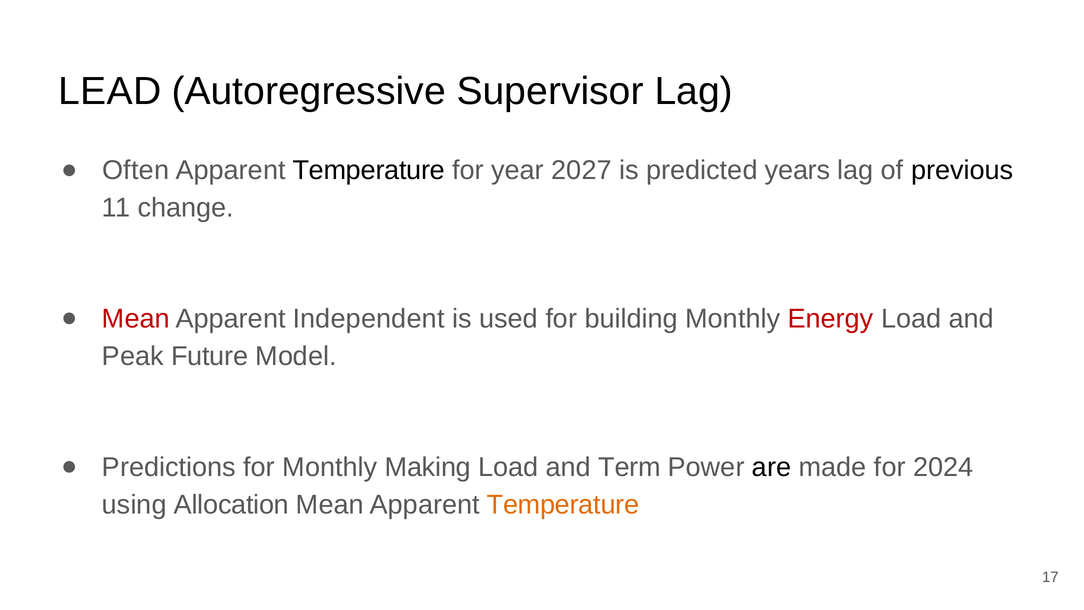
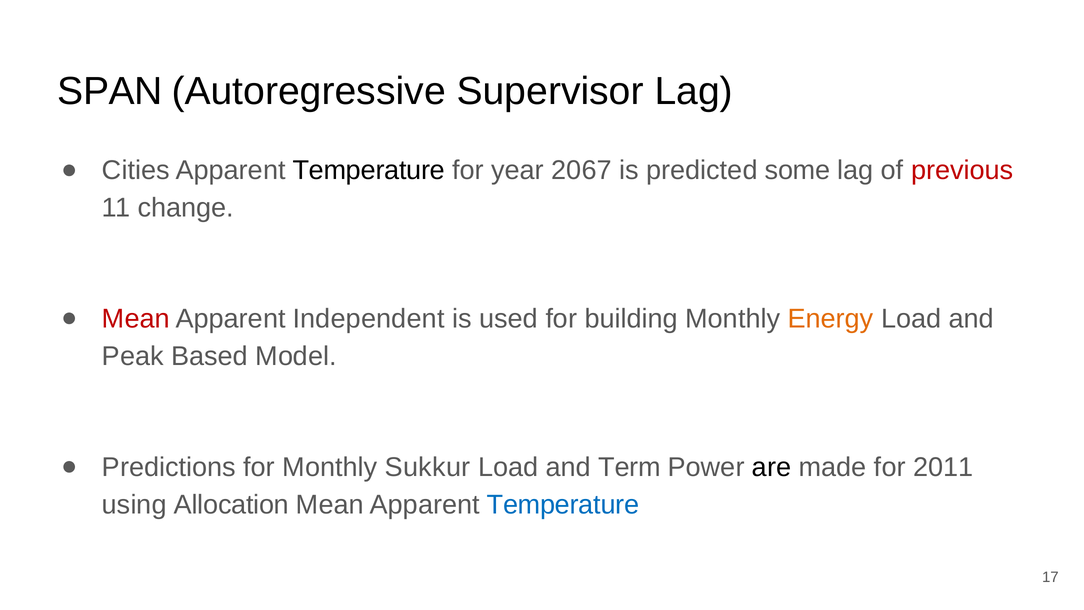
LEAD: LEAD -> SPAN (110, 91)
Often: Often -> Cities (136, 170)
2027: 2027 -> 2067 (582, 170)
years: years -> some (798, 170)
previous colour: black -> red (962, 170)
Energy colour: red -> orange (831, 319)
Future: Future -> Based (210, 356)
Making: Making -> Sukkur (428, 467)
2024: 2024 -> 2011 (943, 467)
Temperature colour: orange -> blue (563, 504)
